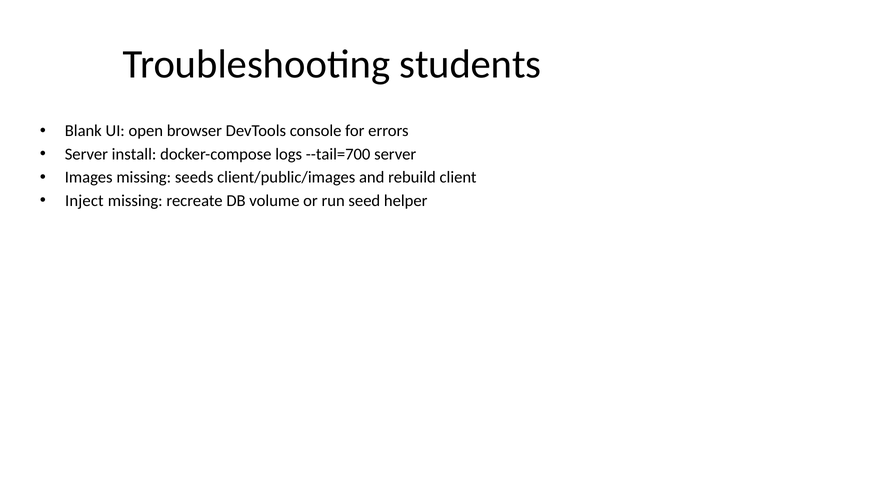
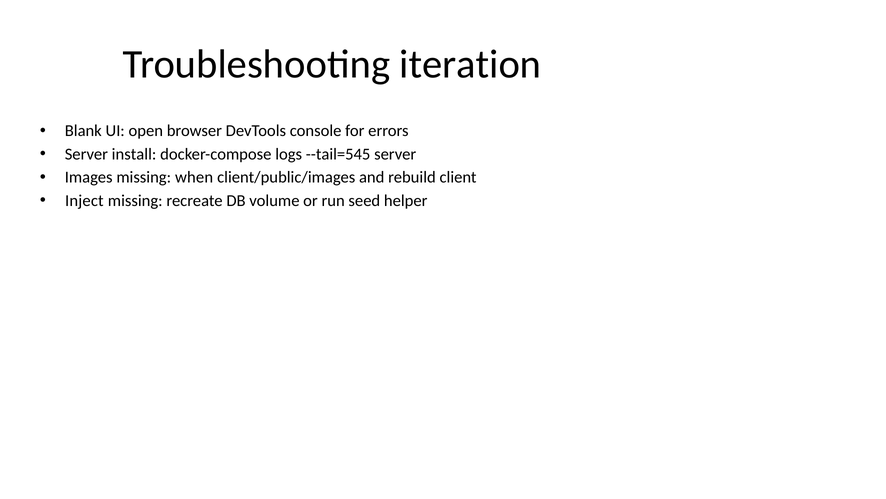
students: students -> iteration (470, 64)
--tail=700: --tail=700 -> --tail=545 (338, 154)
seeds: seeds -> when (194, 177)
